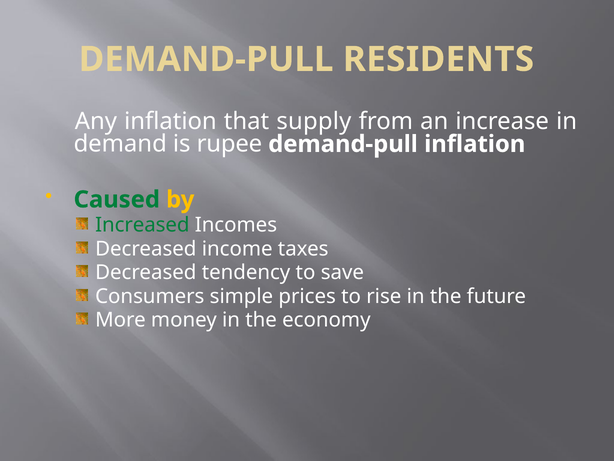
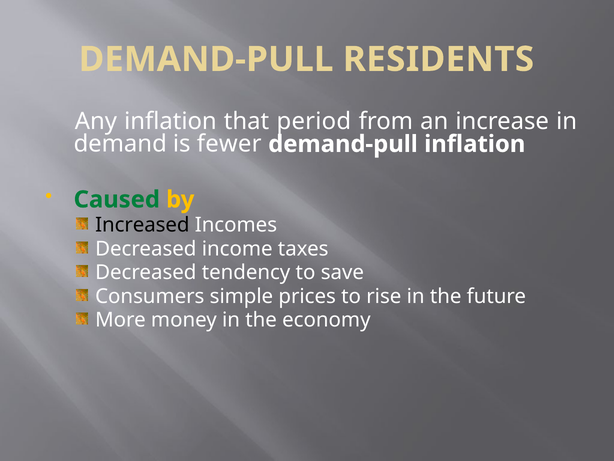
supply: supply -> period (314, 121)
rupee: rupee -> fewer (229, 144)
Increased colour: green -> black (142, 225)
